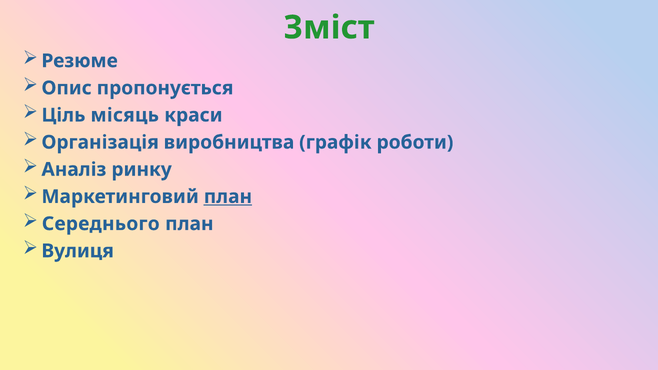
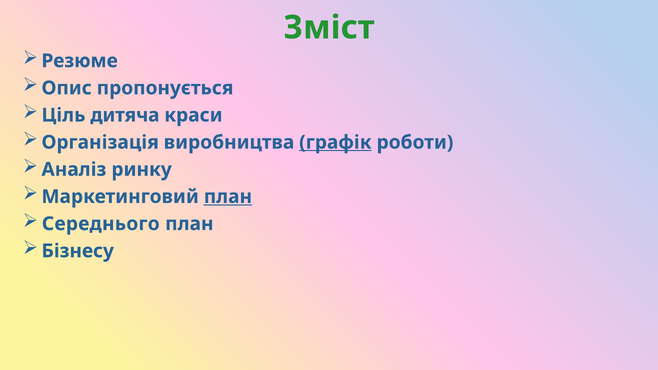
місяць: місяць -> дитяча (125, 115)
графік underline: none -> present (335, 142)
Вулиця: Вулиця -> Бізнесу (78, 251)
